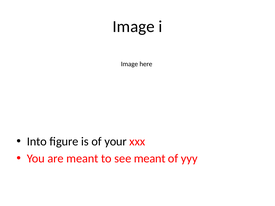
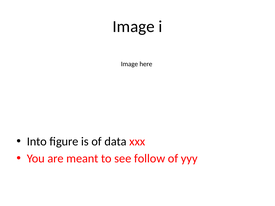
your: your -> data (115, 142)
see meant: meant -> follow (150, 159)
